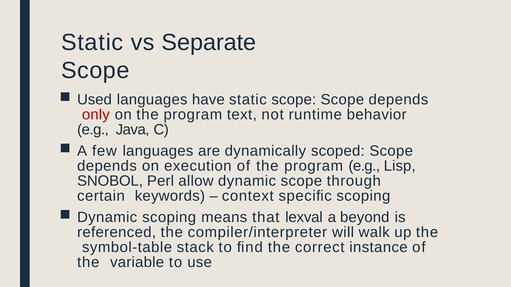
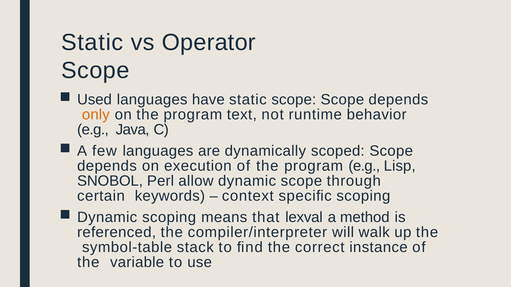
Separate: Separate -> Operator (209, 43)
only colour: red -> orange (96, 115)
beyond: beyond -> method (365, 218)
